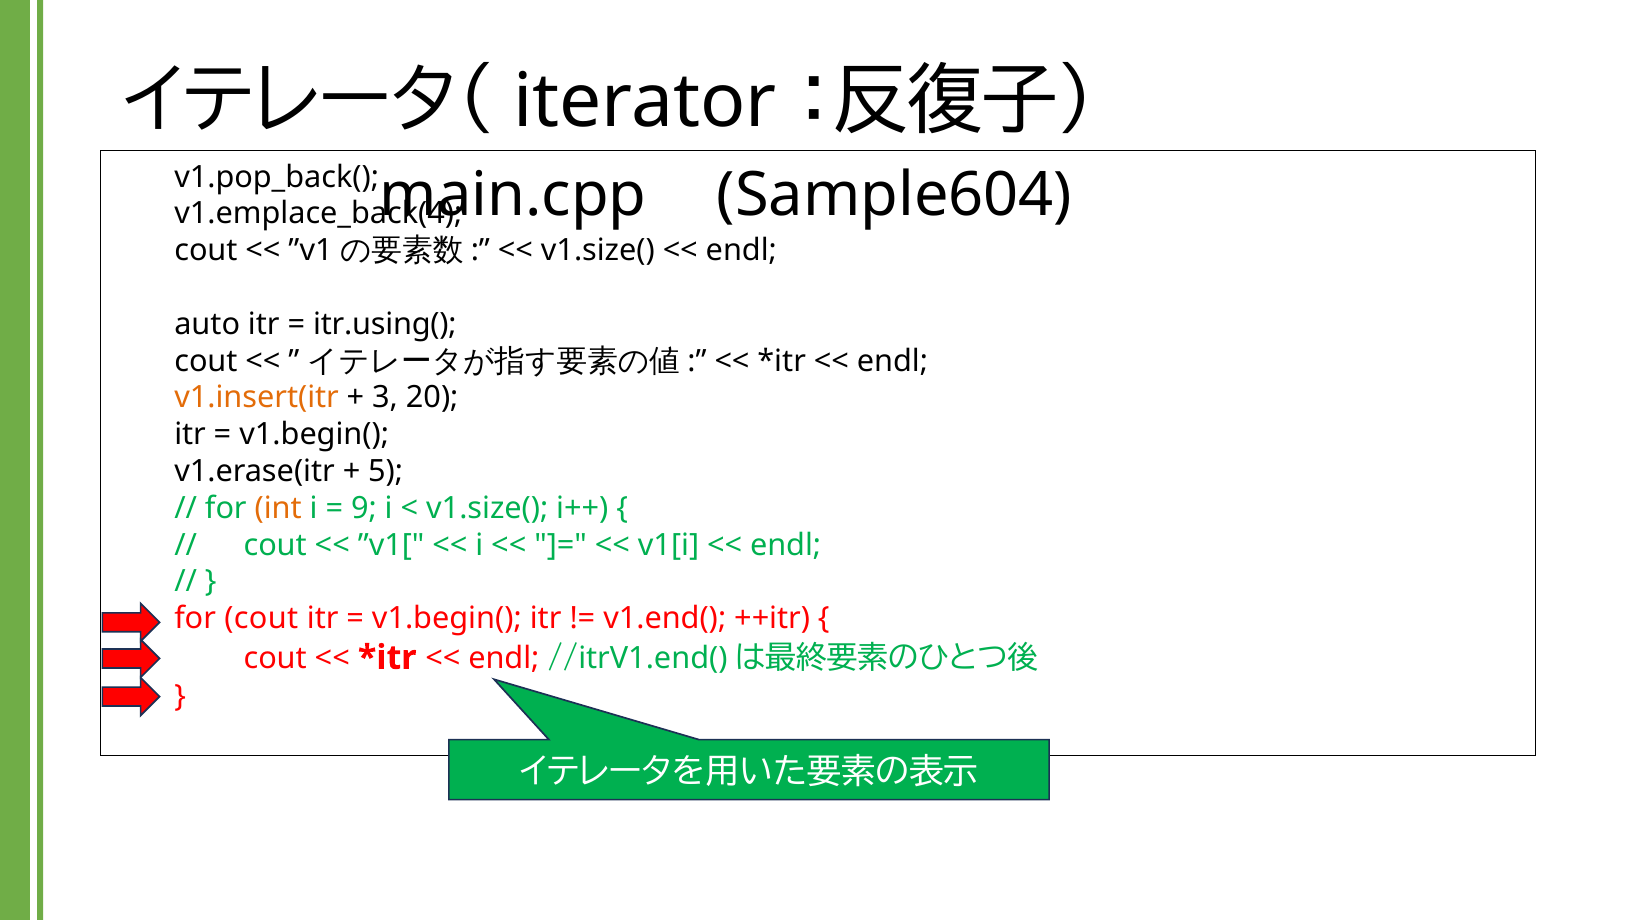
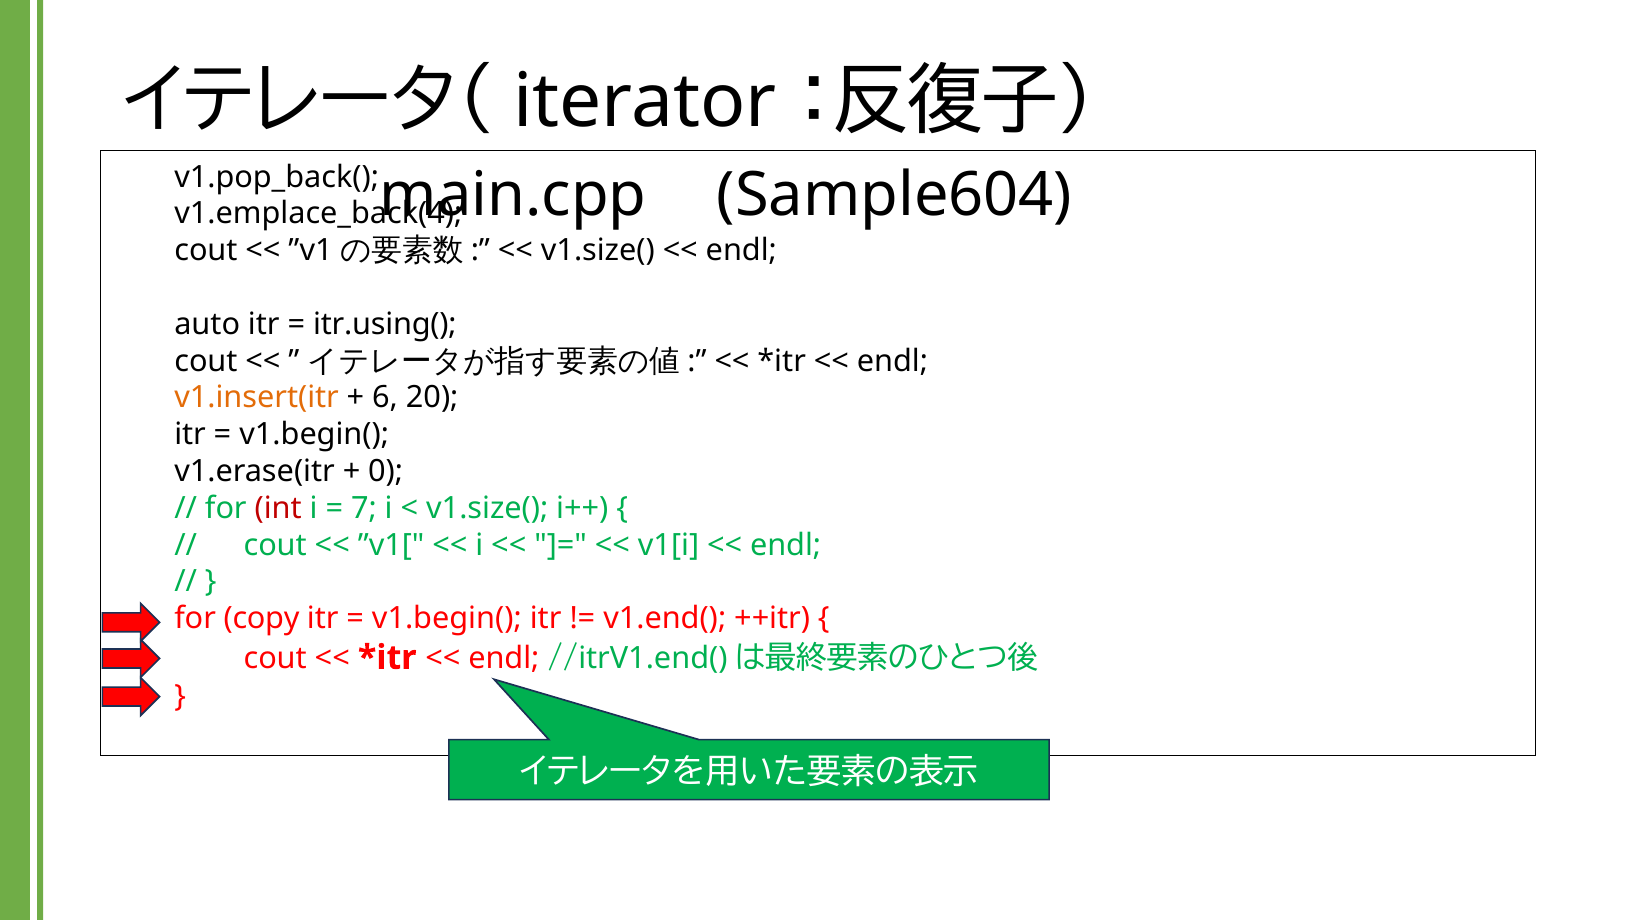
3: 3 -> 6 (385, 398)
5: 5 -> 0 (386, 471)
int colour: orange -> red (278, 508)
9: 9 -> 7 (364, 508)
for cout: cout -> copy (262, 619)
